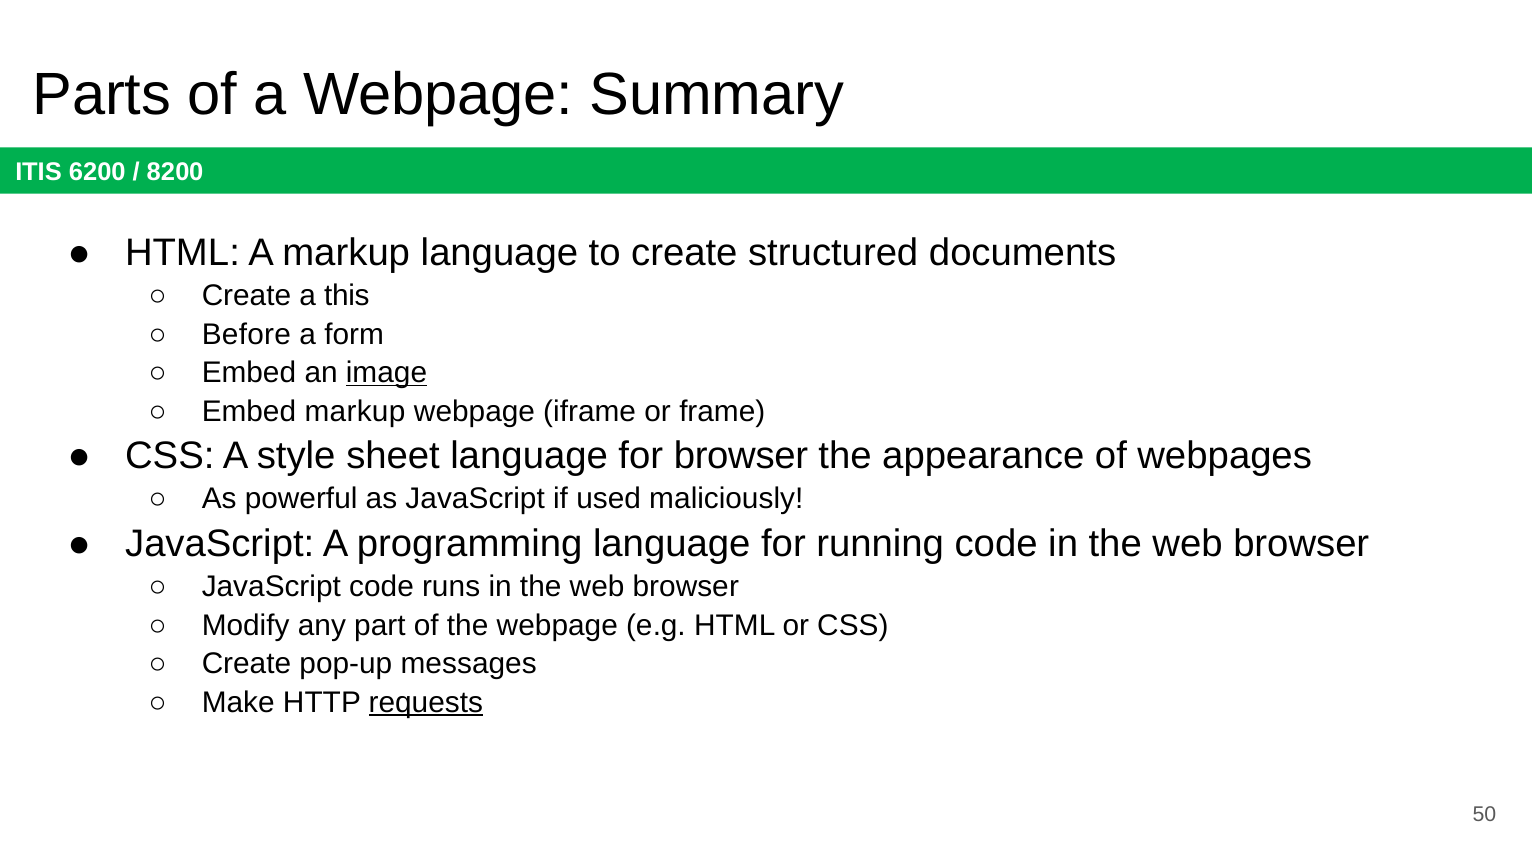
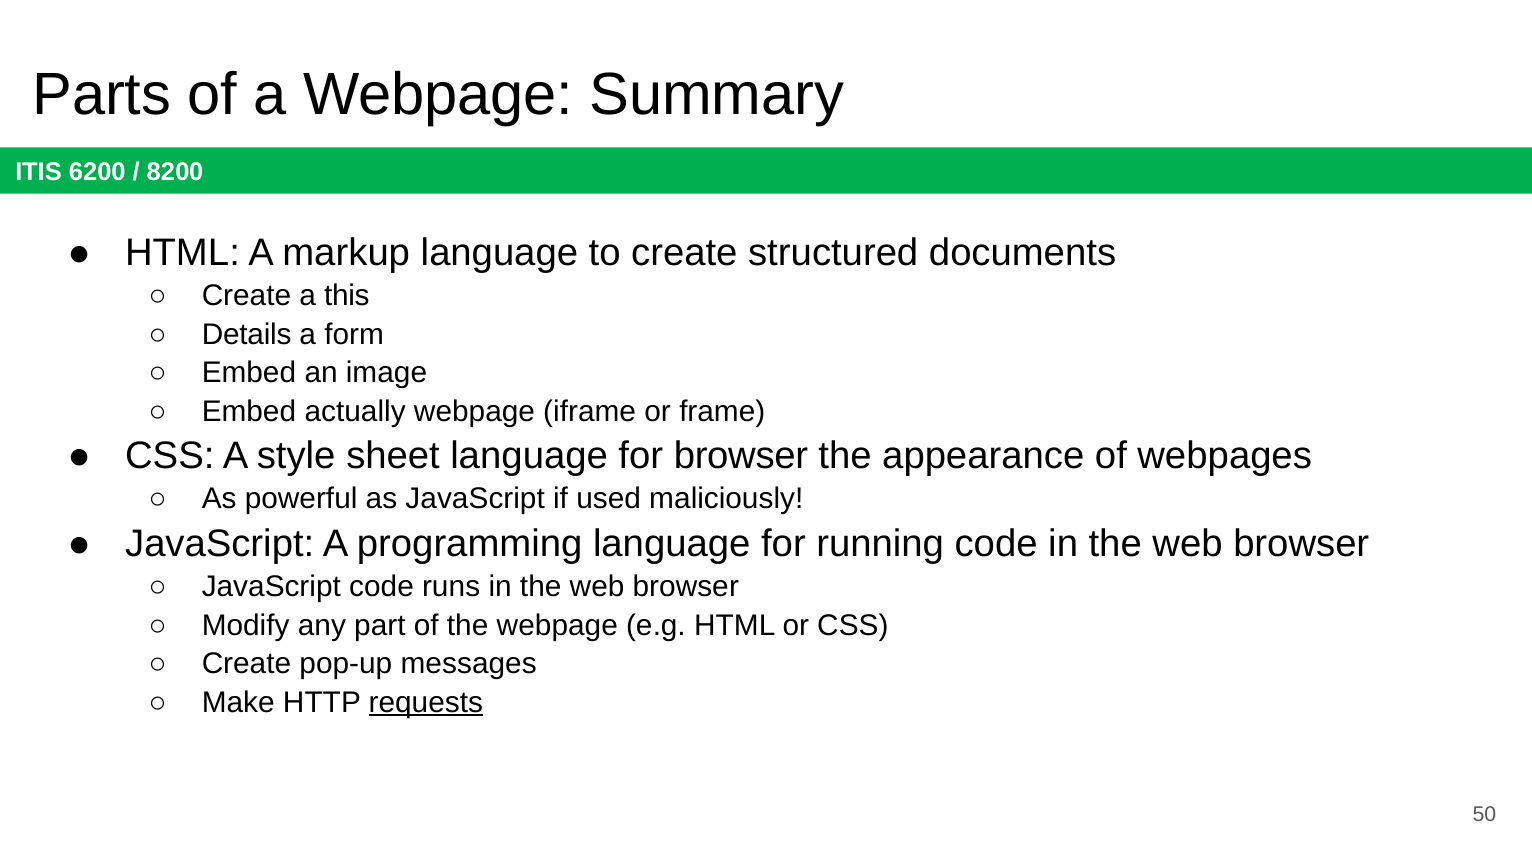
Before: Before -> Details (247, 334)
image underline: present -> none (386, 373)
Embed markup: markup -> actually (355, 411)
